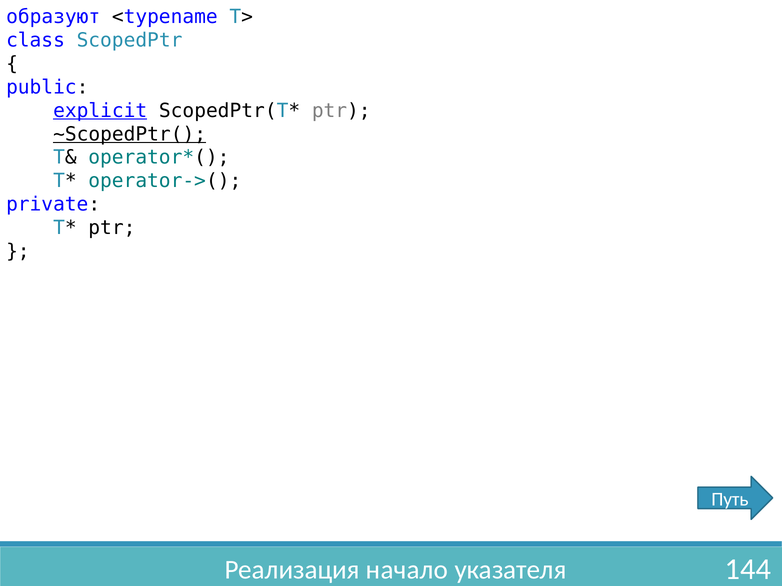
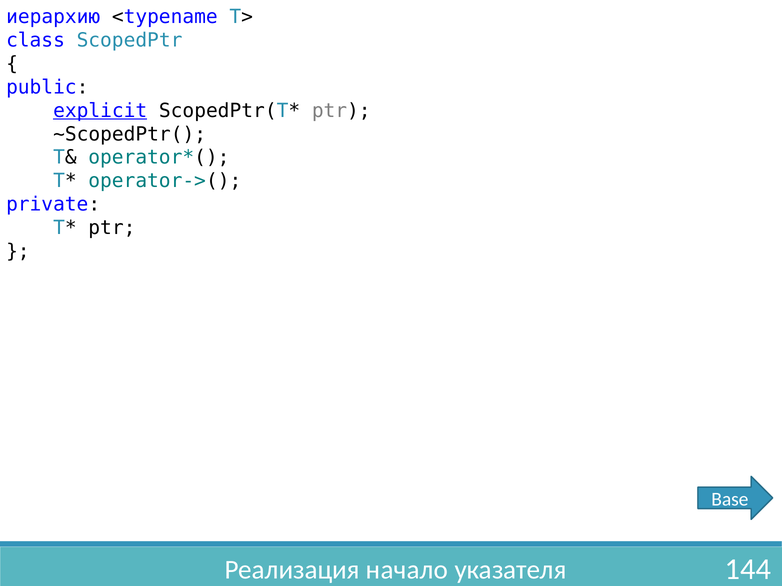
образуют: образуют -> иерархию (53, 17)
~ScopedPtr( underline: present -> none (130, 134)
Путь: Путь -> Base (730, 500)
